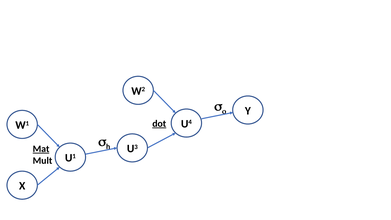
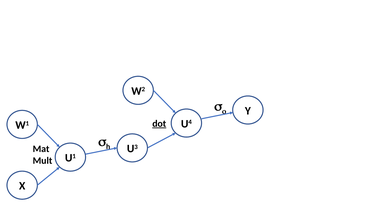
Mat underline: present -> none (41, 149)
